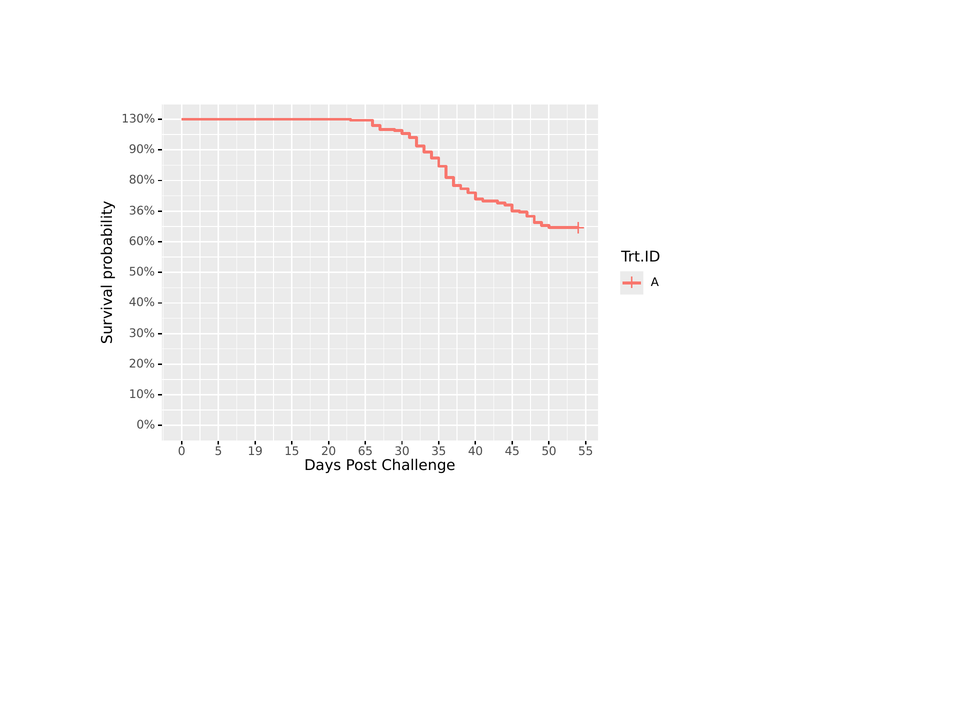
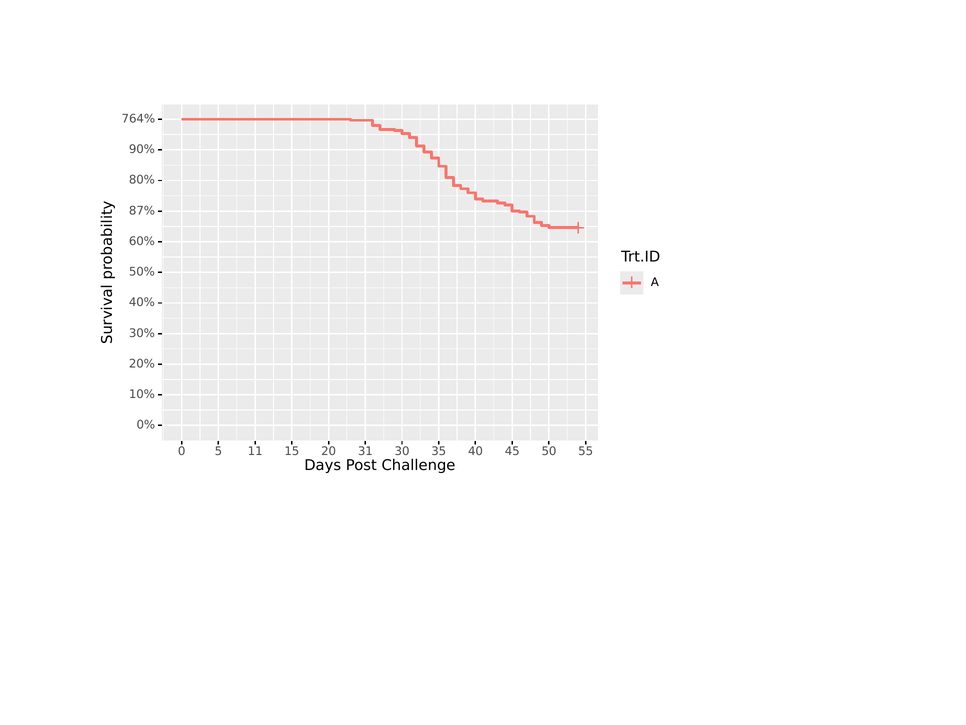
130%: 130% -> 764% (138, 119)
36%: 36% -> 87% (142, 210)
19: 19 -> 11 (255, 451)
65: 65 -> 31 (365, 451)
